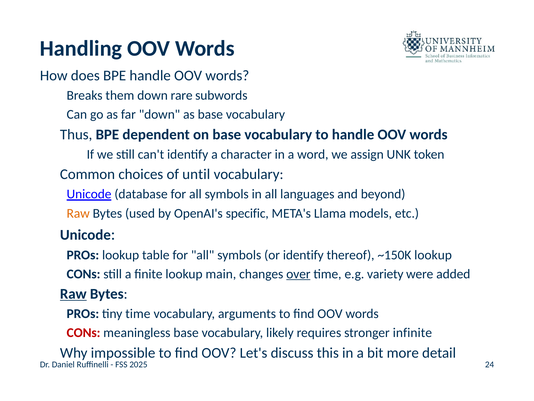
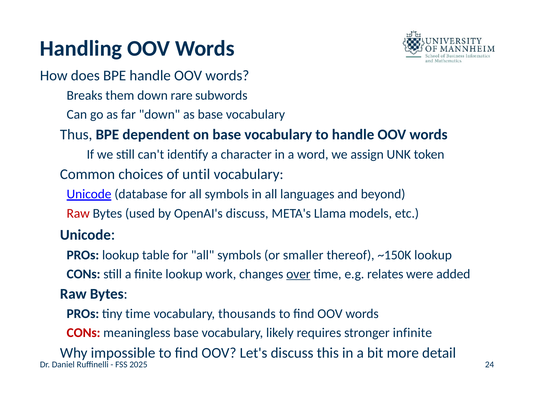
Raw colour: orange -> red (78, 213)
OpenAI's specific: specific -> discuss (247, 213)
or identify: identify -> smaller (303, 255)
main: main -> work (221, 274)
variety: variety -> relates (385, 274)
Raw underline: present -> none (73, 294)
arguments: arguments -> thousands (247, 313)
